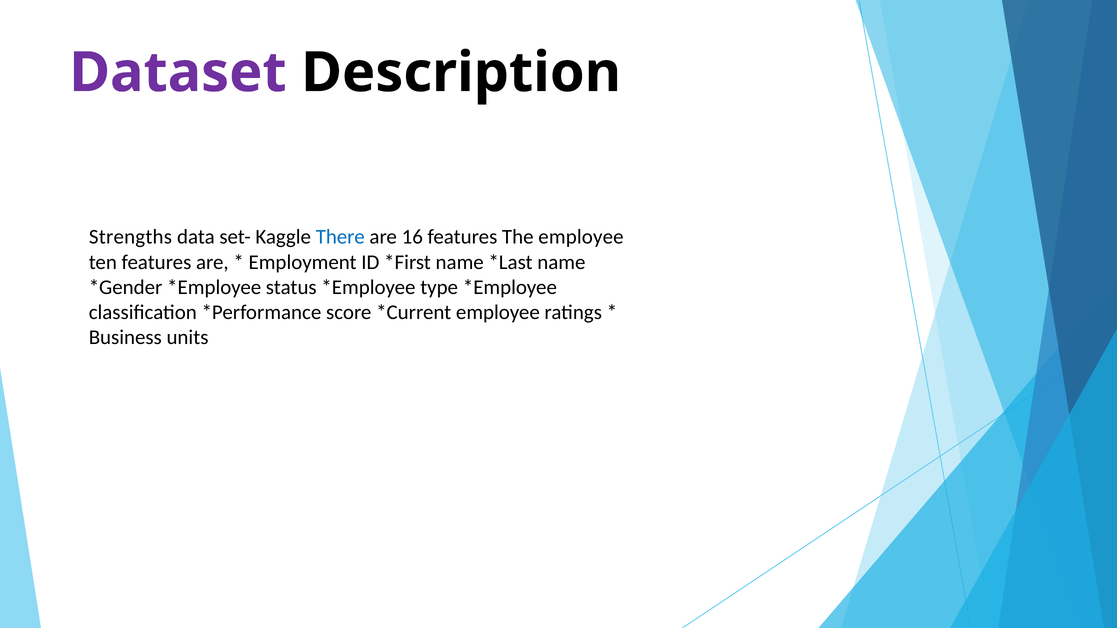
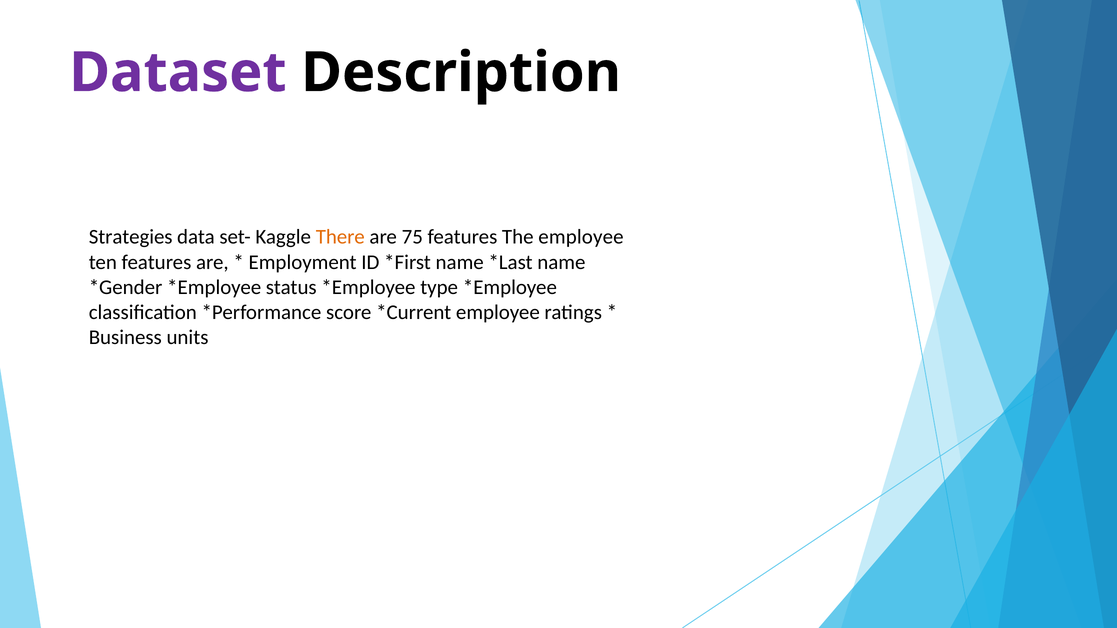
Strengths: Strengths -> Strategies (131, 237)
There colour: blue -> orange (340, 237)
16: 16 -> 75 (412, 237)
